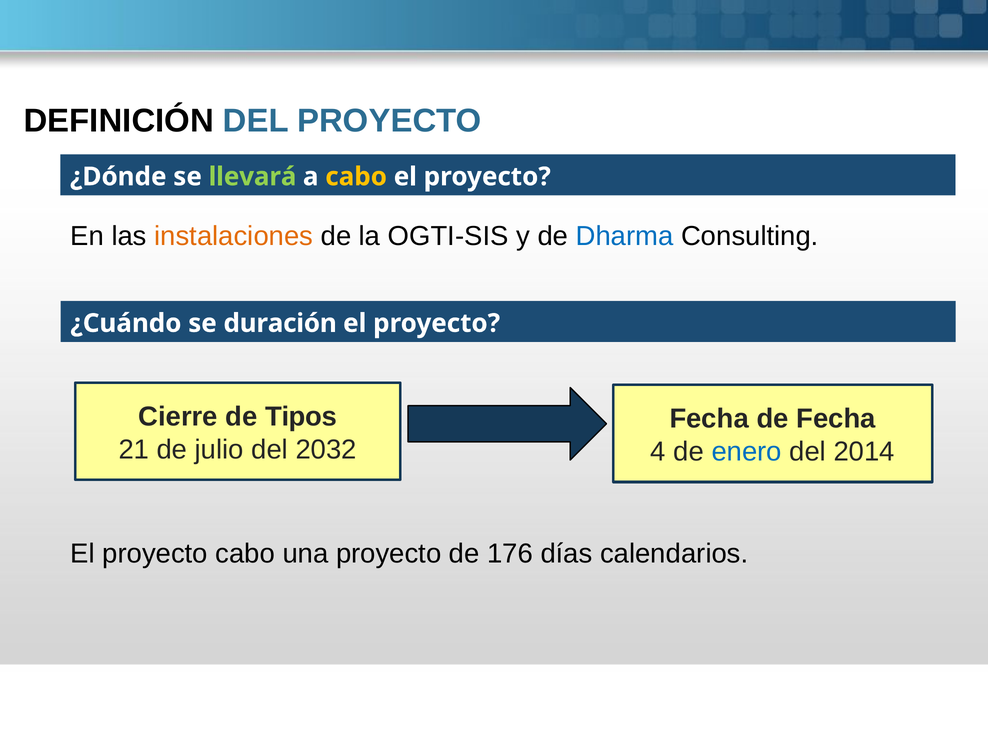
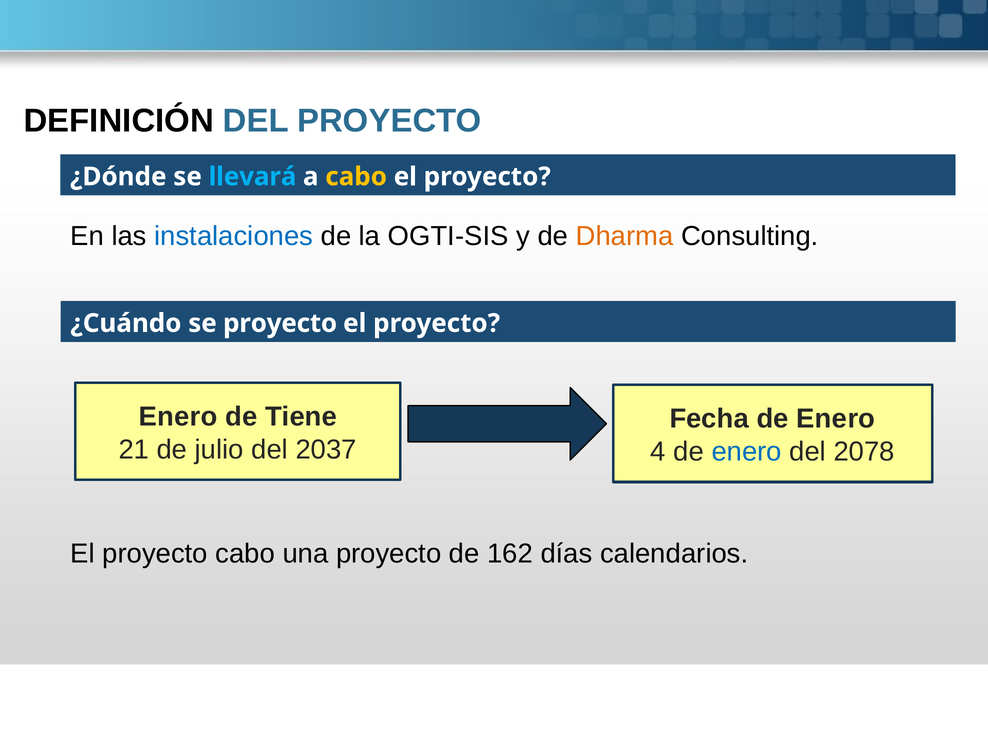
llevará colour: light green -> light blue (253, 177)
instalaciones colour: orange -> blue (234, 236)
Dharma colour: blue -> orange (625, 236)
se duración: duración -> proyecto (280, 323)
Cierre: Cierre -> Enero (178, 417)
Tipos: Tipos -> Tiene (301, 417)
Fecha de Fecha: Fecha -> Enero (836, 419)
2032: 2032 -> 2037 (326, 450)
2014: 2014 -> 2078 (864, 452)
176: 176 -> 162 (510, 554)
